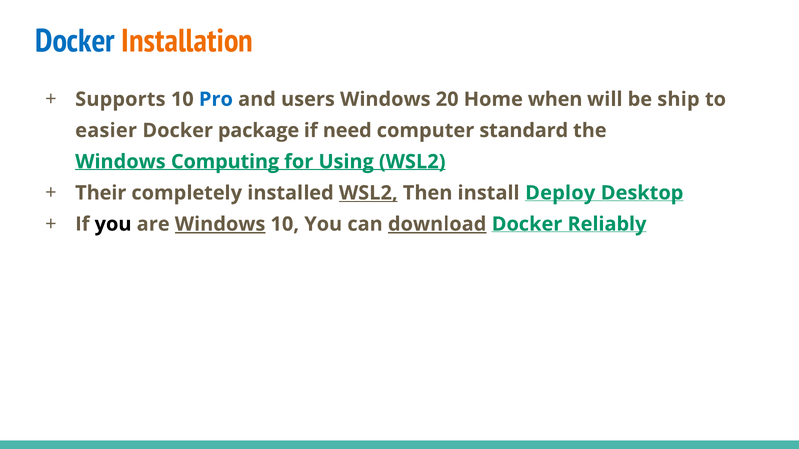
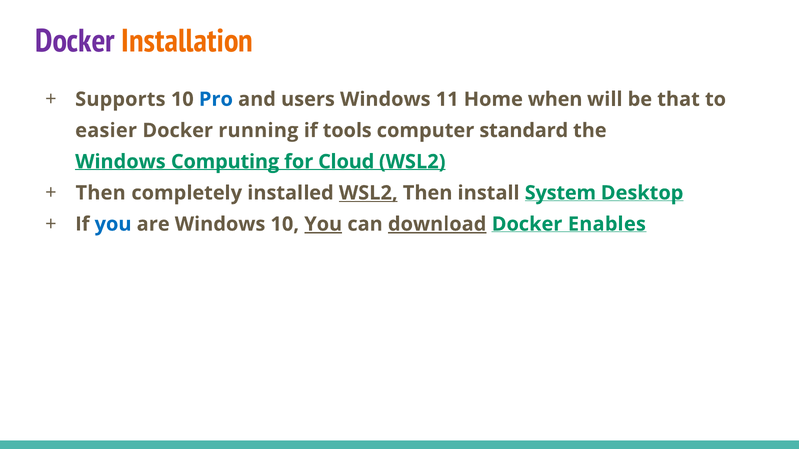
Docker colour: blue -> purple (75, 41)
20: 20 -> 11 (447, 99)
ship: ship -> that (679, 99)
package: package -> running (258, 131)
need: need -> tools (347, 131)
Using: Using -> Cloud (346, 162)
Their: Their -> Then (101, 193)
Deploy: Deploy -> System (560, 193)
you colour: black -> blue (113, 224)
Windows underline: present -> none (220, 224)
You underline: none -> present (323, 224)
Reliably: Reliably -> Enables (607, 224)
